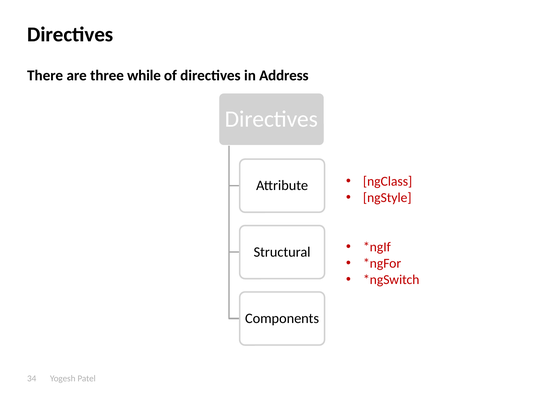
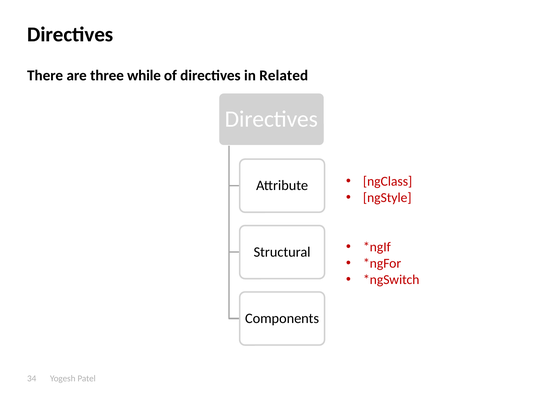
Address: Address -> Related (284, 75)
